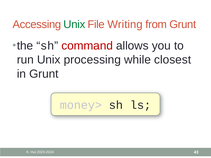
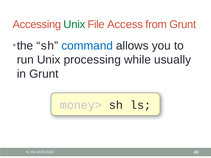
Writing: Writing -> Access (125, 25)
command colour: red -> blue (87, 46)
closest: closest -> usually (173, 60)
